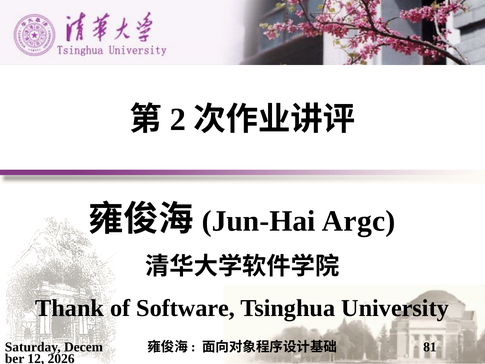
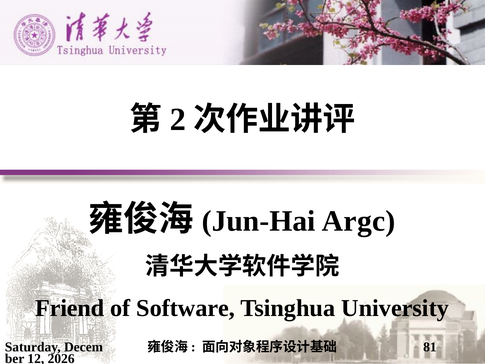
Thank: Thank -> Friend (70, 308)
